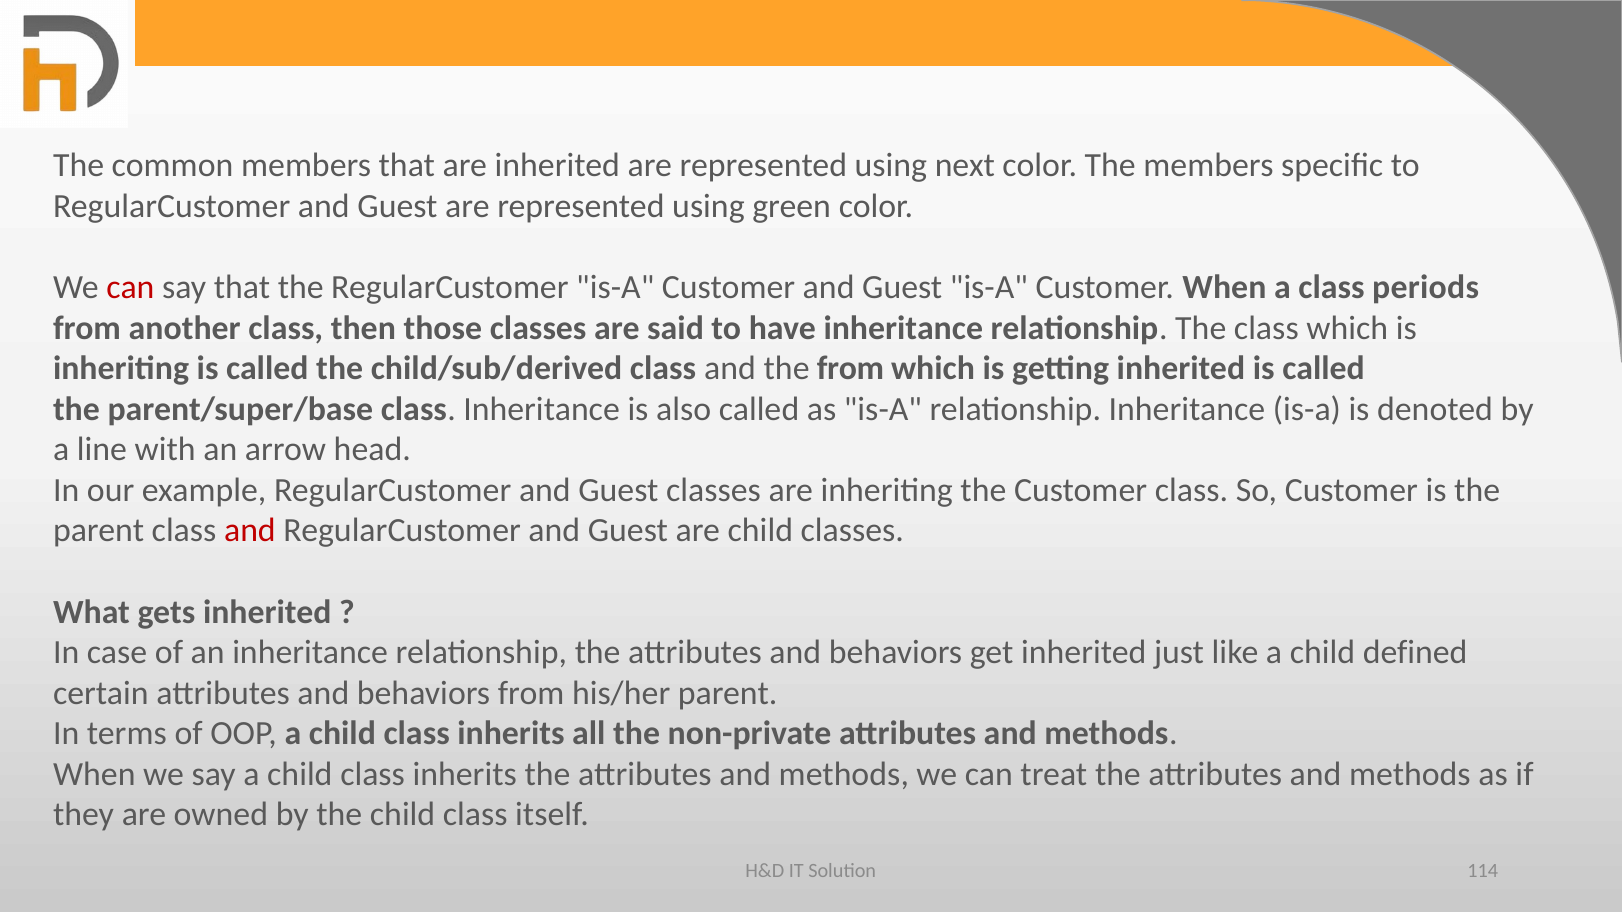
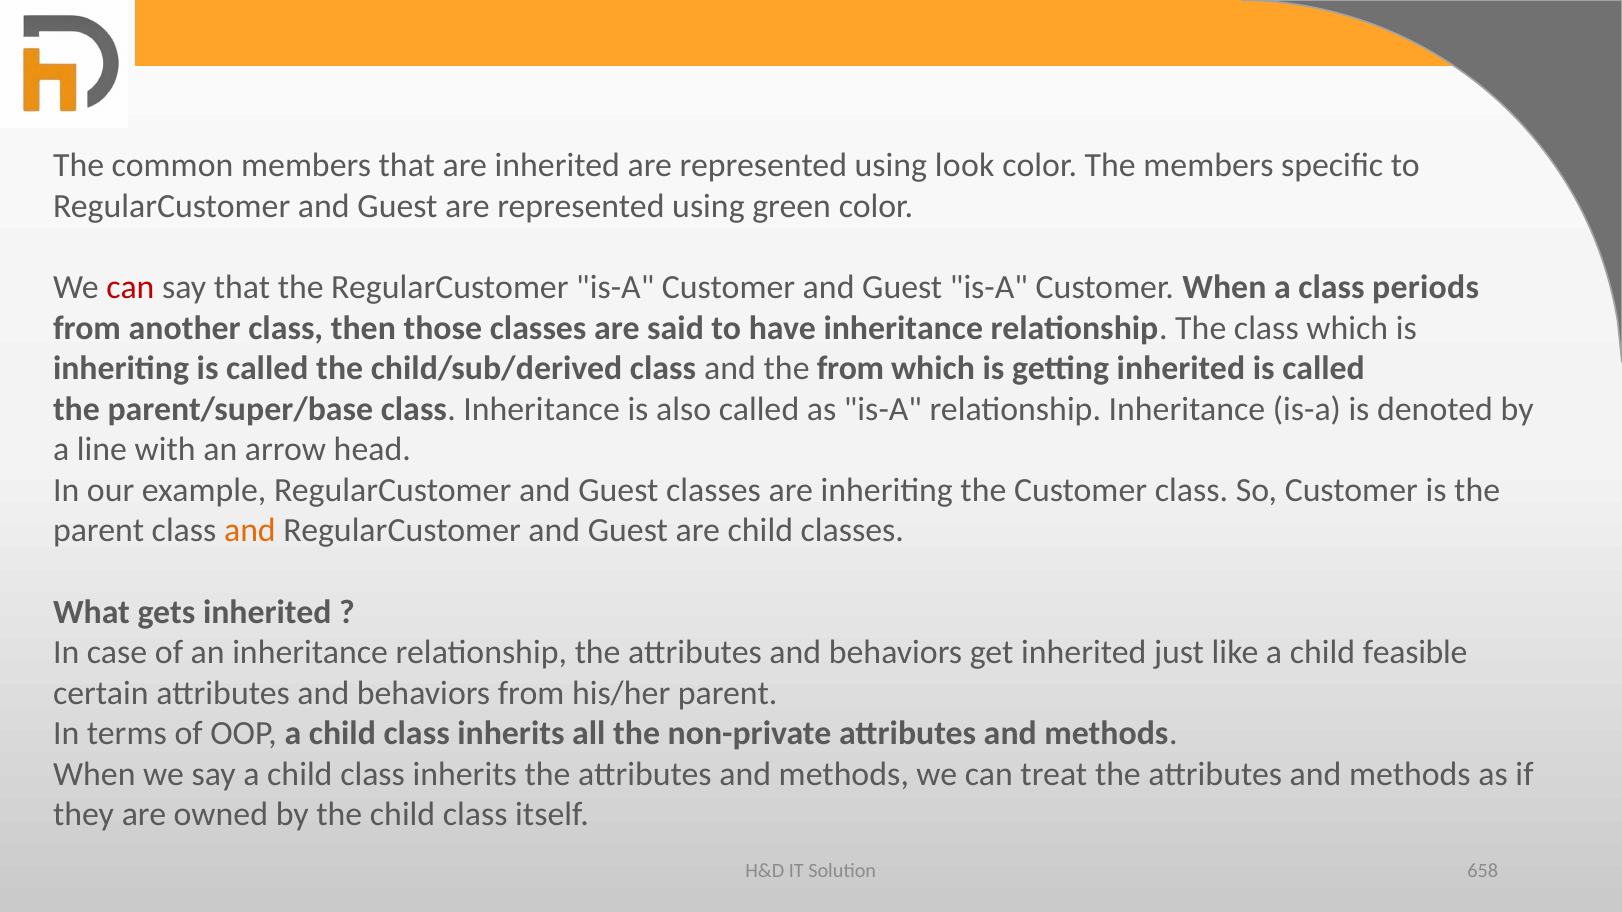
next: next -> look (965, 166)
and colour: red -> orange (250, 531)
defined: defined -> feasible (1415, 653)
114: 114 -> 658 (1483, 871)
